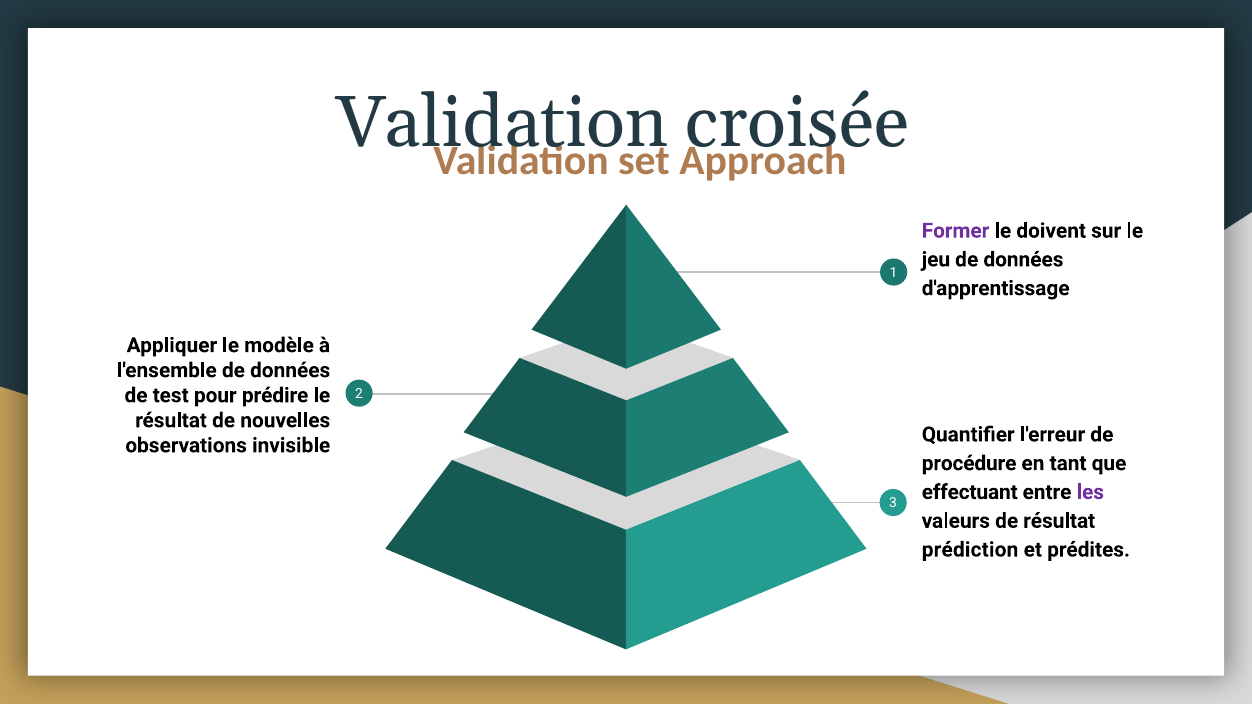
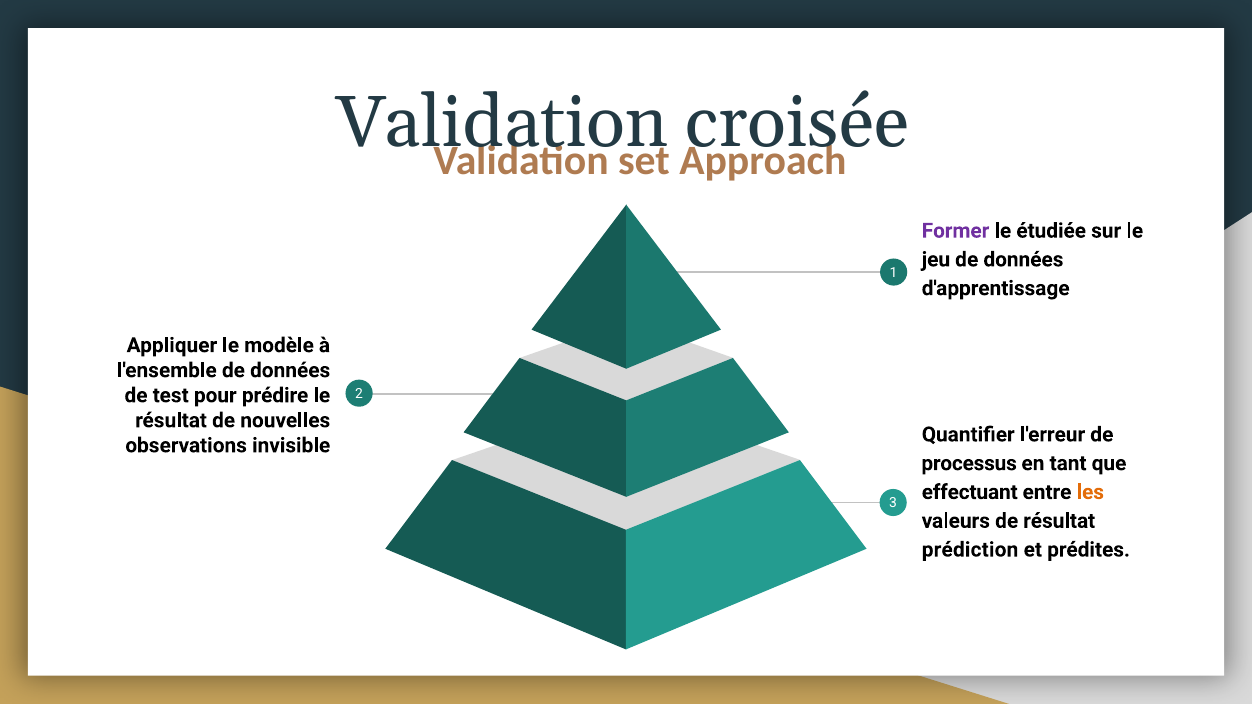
doivent: doivent -> étudiée (1051, 231)
procédure: procédure -> processus (969, 464)
les colour: purple -> orange (1090, 492)
